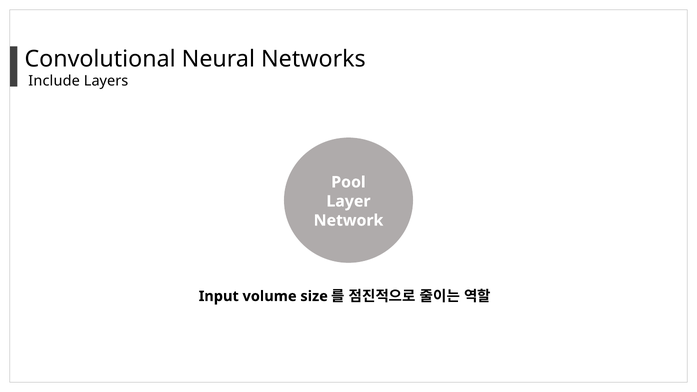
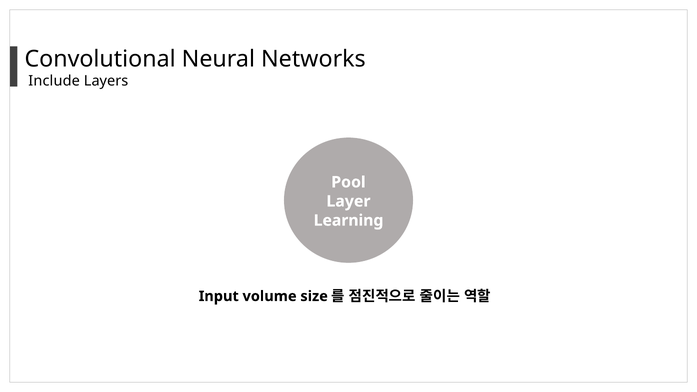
Network: Network -> Learning (349, 220)
